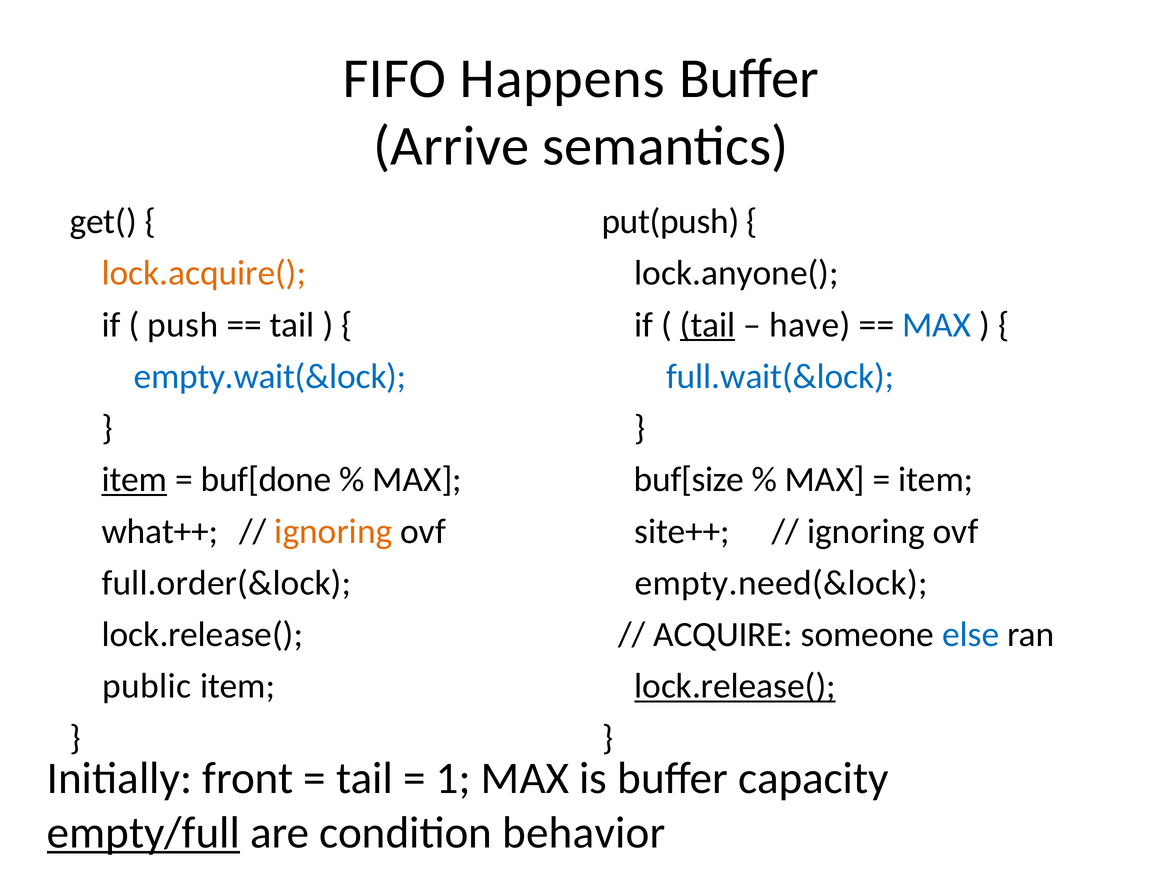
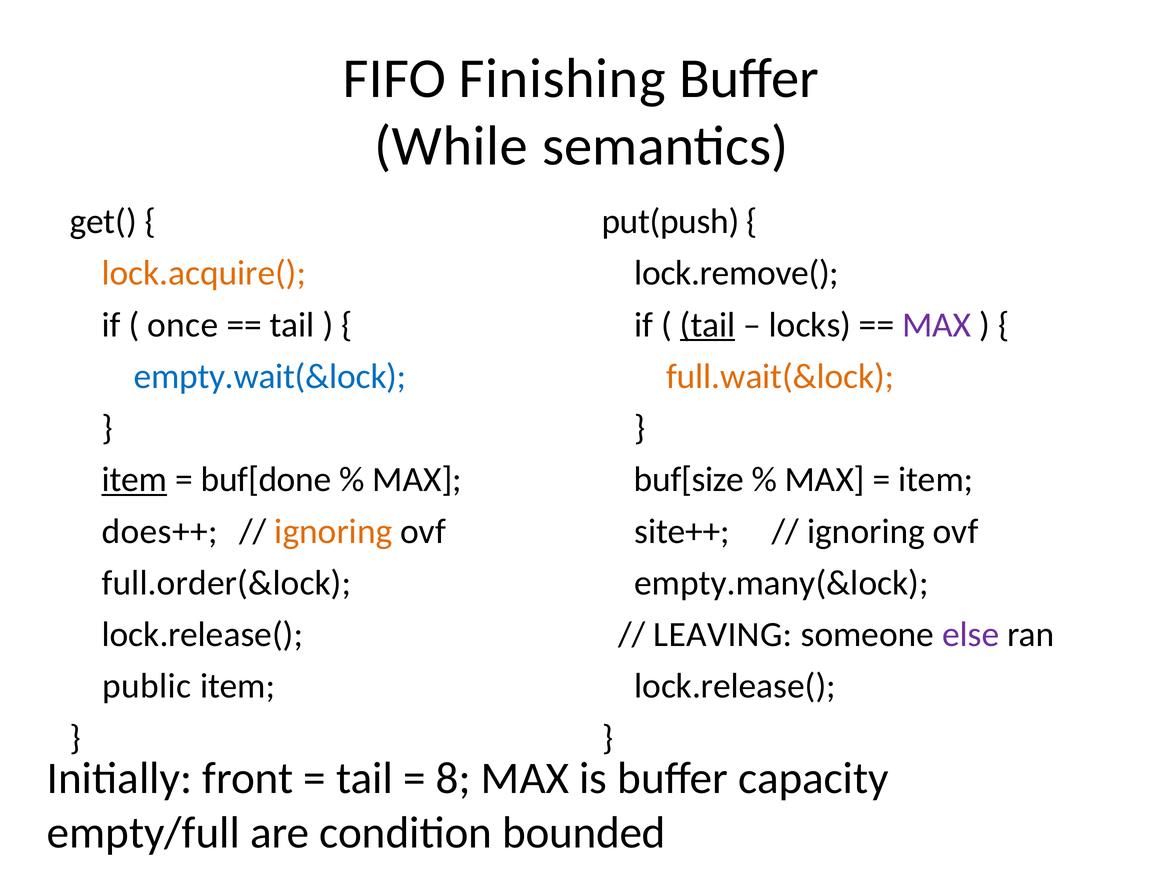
Happens: Happens -> Finishing (562, 79)
Arrive: Arrive -> While (451, 146)
lock.anyone(: lock.anyone( -> lock.remove( (737, 273)
push: push -> once (183, 325)
have: have -> locks (810, 325)
MAX colour: blue -> purple (937, 325)
full.wait(&lock colour: blue -> orange (780, 377)
what++: what++ -> does++ (160, 532)
empty.need(&lock: empty.need(&lock -> empty.many(&lock (781, 583)
ACQUIRE: ACQUIRE -> LEAVING (723, 635)
else colour: blue -> purple (971, 635)
lock.release( underline: present -> none (735, 687)
1: 1 -> 8 (453, 779)
empty/full underline: present -> none (143, 833)
behavior: behavior -> bounded (584, 833)
